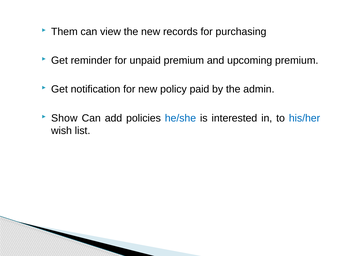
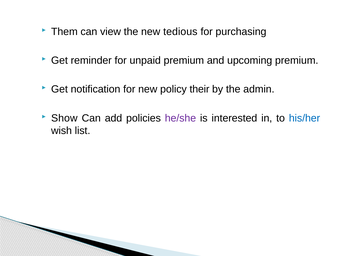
records: records -> tedious (180, 32)
paid: paid -> their (200, 89)
he/she colour: blue -> purple (180, 118)
